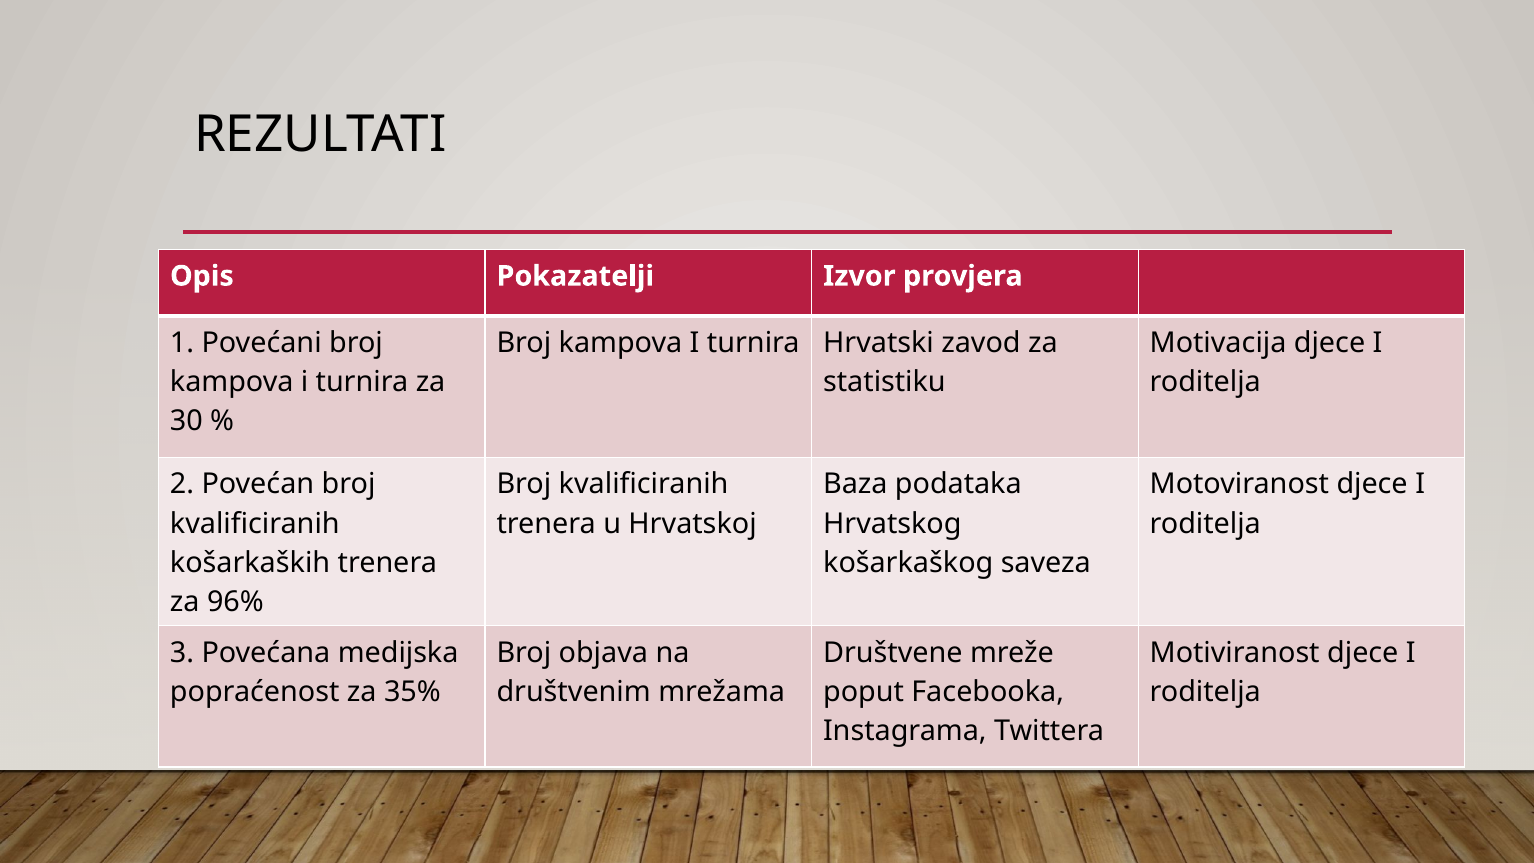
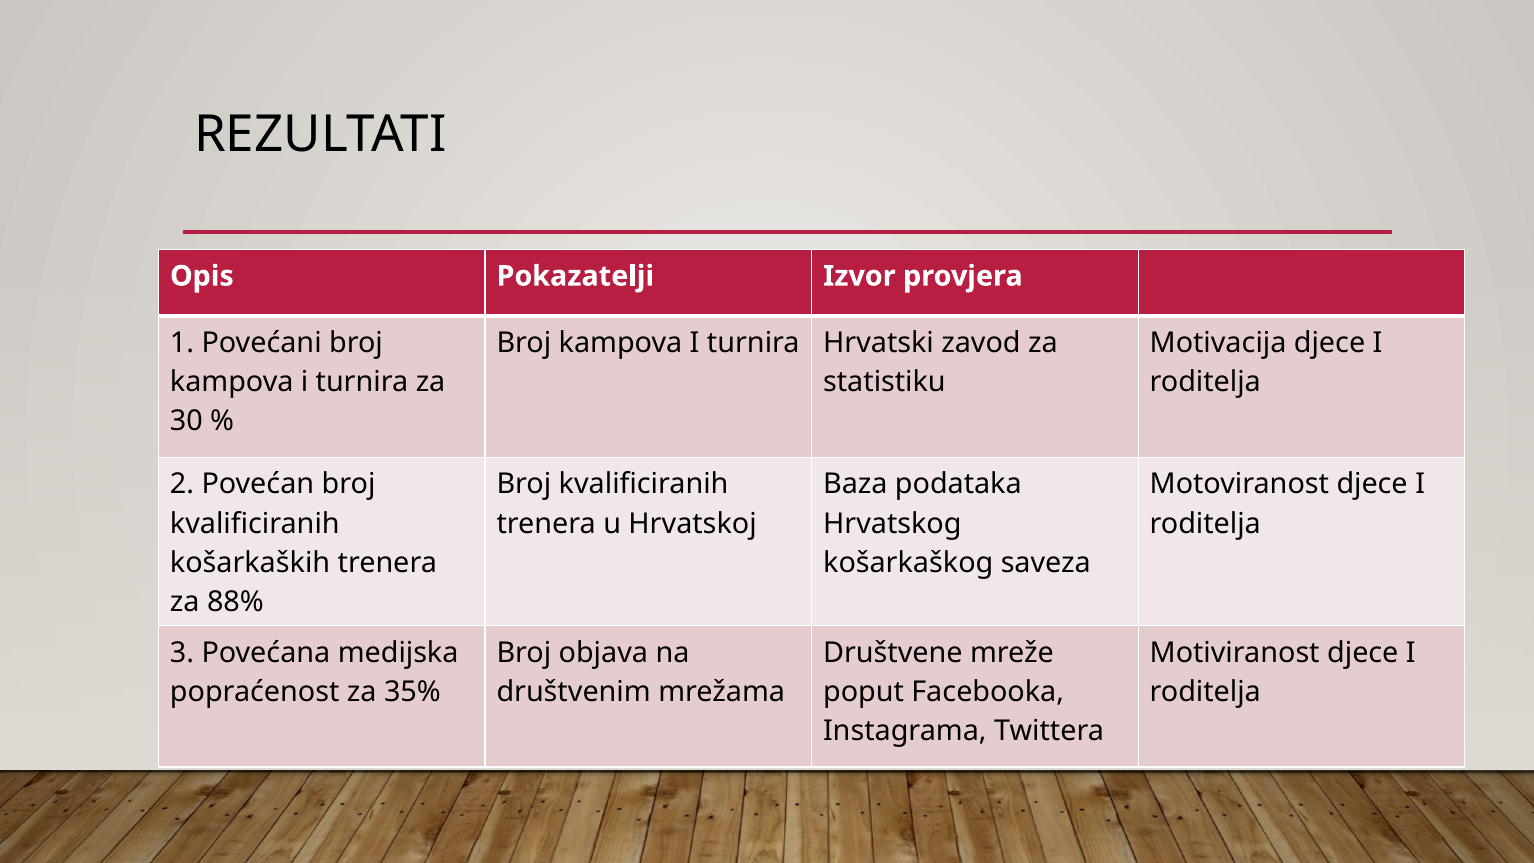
96%: 96% -> 88% (235, 602)
